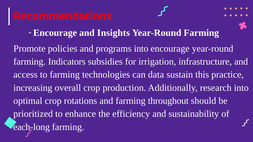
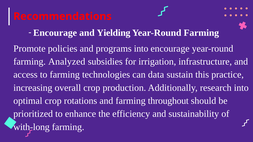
Insights: Insights -> Yielding (114, 33)
Indicators: Indicators -> Analyzed (67, 62)
each-long: each-long -> with-long (32, 127)
